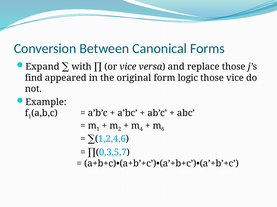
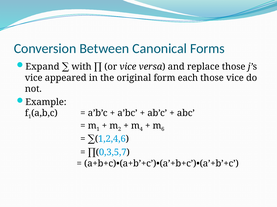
find: find -> vice (34, 78)
logic: logic -> each (188, 78)
